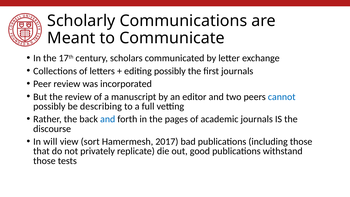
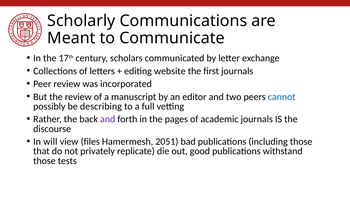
editing possibly: possibly -> website (170, 71)
and colour: blue -> purple (108, 119)
sort: sort -> files (90, 142)
2017: 2017 -> 2051 (167, 142)
